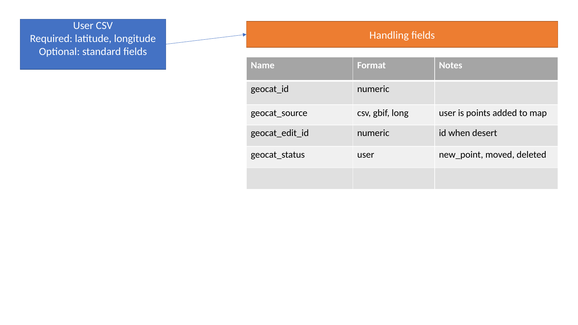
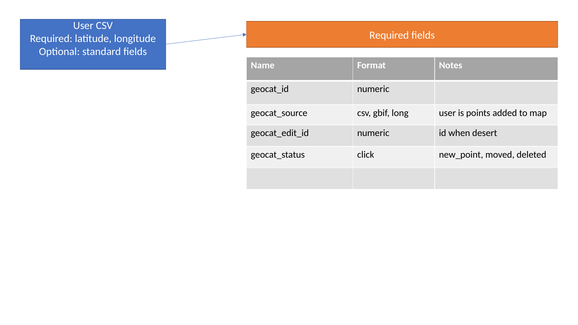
Handling: Handling -> Required (389, 35)
user: user -> click (366, 155)
